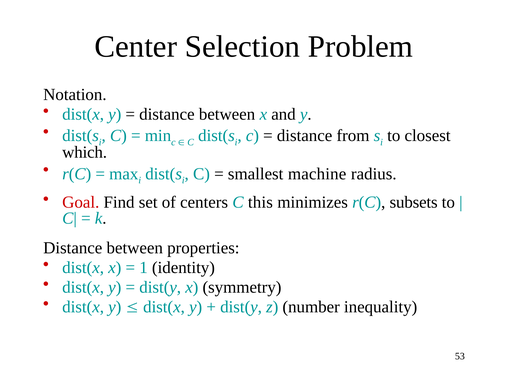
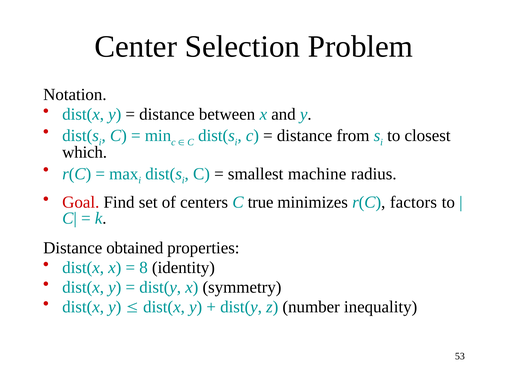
this: this -> true (261, 202)
subsets: subsets -> factors (413, 202)
between: between -> obtained (135, 248)
1: 1 -> 8 (144, 267)
